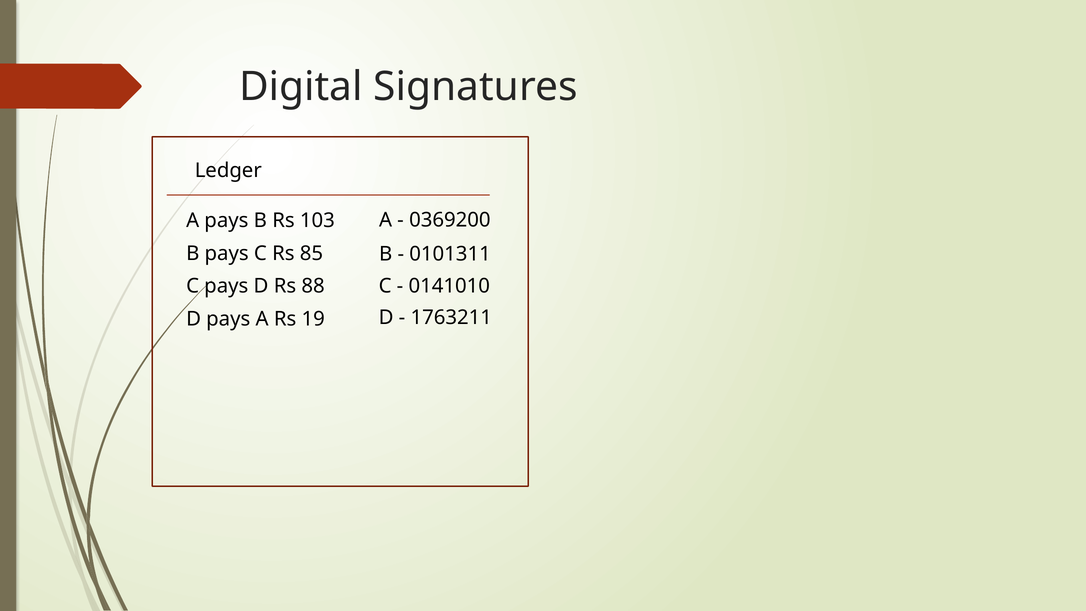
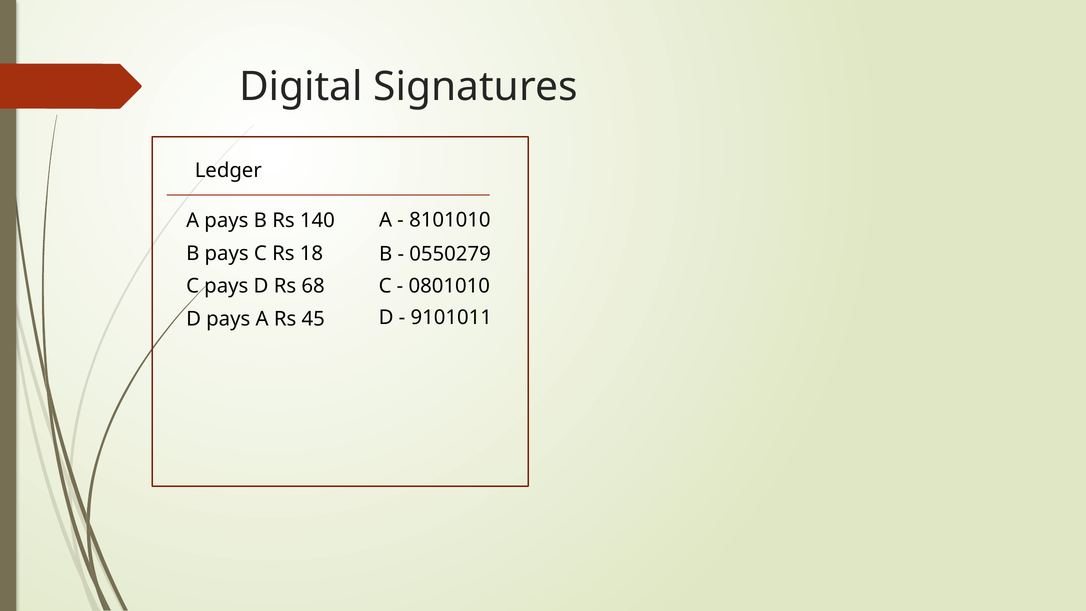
0369200: 0369200 -> 8101010 (450, 220)
103: 103 -> 140 (317, 220)
85: 85 -> 18 (311, 253)
0101311: 0101311 -> 0550279 (450, 254)
0141010: 0141010 -> 0801010 (449, 286)
88: 88 -> 68 (313, 286)
1763211: 1763211 -> 9101011 (451, 317)
19: 19 -> 45 (313, 319)
